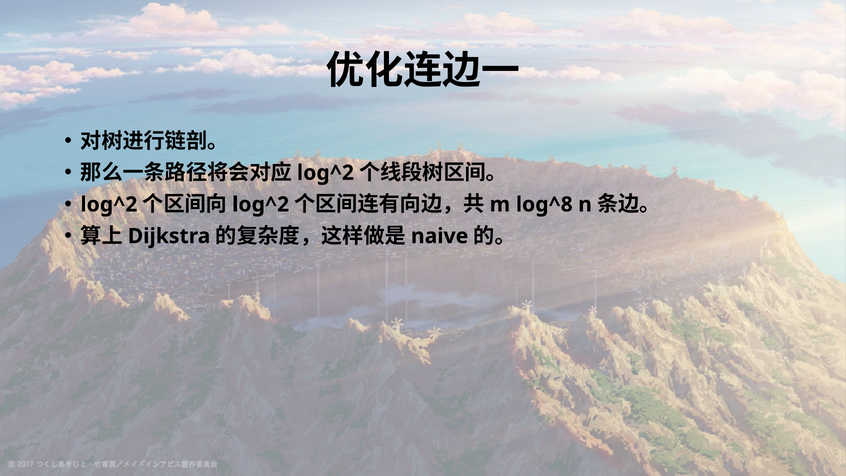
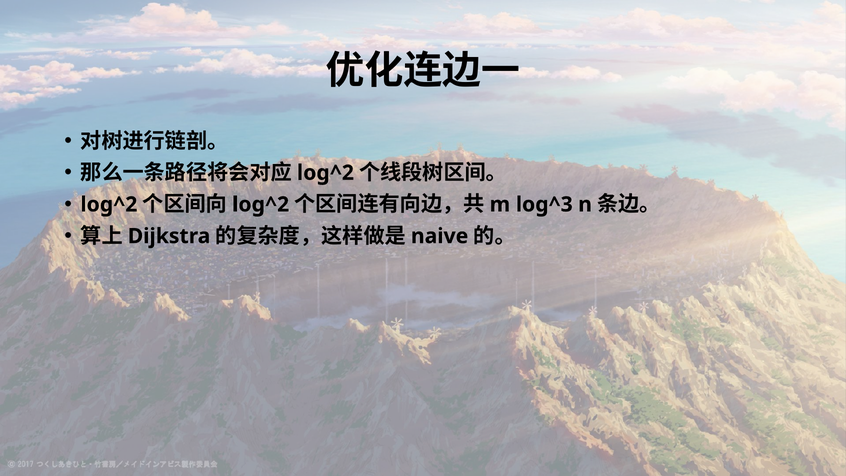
log^8: log^8 -> log^3 (544, 204)
